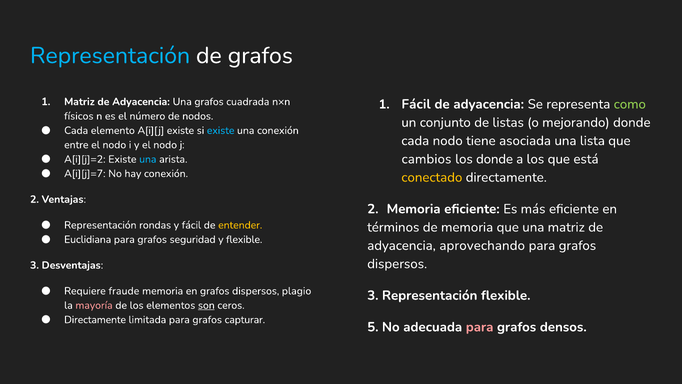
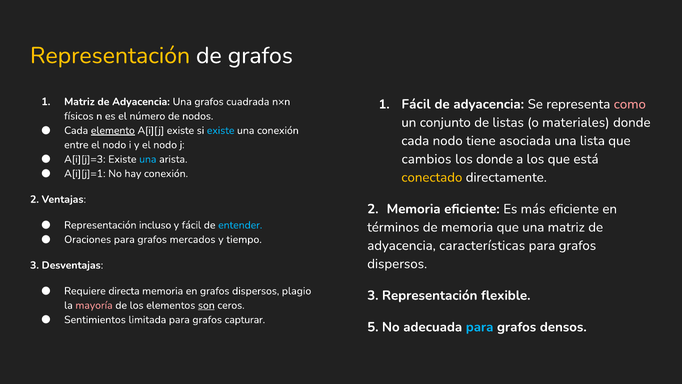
Representación colour: light blue -> yellow (110, 55)
como colour: light green -> pink (630, 104)
mejorando: mejorando -> materiales (576, 122)
elemento underline: none -> present (113, 130)
A[i][j]=2: A[i][j]=2 -> A[i][j]=3 (85, 159)
A[i][j]=7: A[i][j]=7 -> A[i][j]=1 (85, 173)
rondas: rondas -> incluso (155, 225)
entender colour: yellow -> light blue (240, 225)
Euclidiana: Euclidiana -> Oraciones (88, 239)
seguridad: seguridad -> mercados (193, 239)
y flexible: flexible -> tiempo (244, 239)
aprovechando: aprovechando -> características (482, 245)
fraude: fraude -> directa (124, 291)
Directamente: Directamente -> Sentimientos (95, 319)
para colour: pink -> light blue (480, 327)
